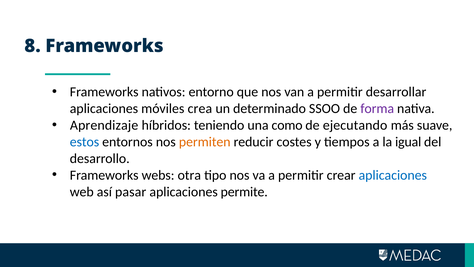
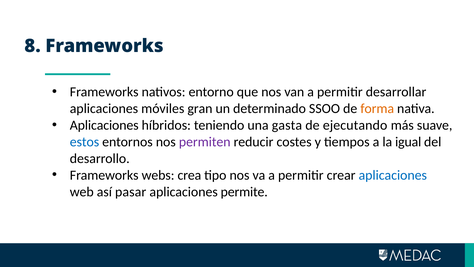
crea: crea -> gran (200, 109)
forma colour: purple -> orange (377, 109)
Aprendizaje: Aprendizaje -> Aplicaciones (104, 125)
como: como -> gasta (287, 125)
permiten colour: orange -> purple (205, 142)
otra: otra -> crea (189, 175)
